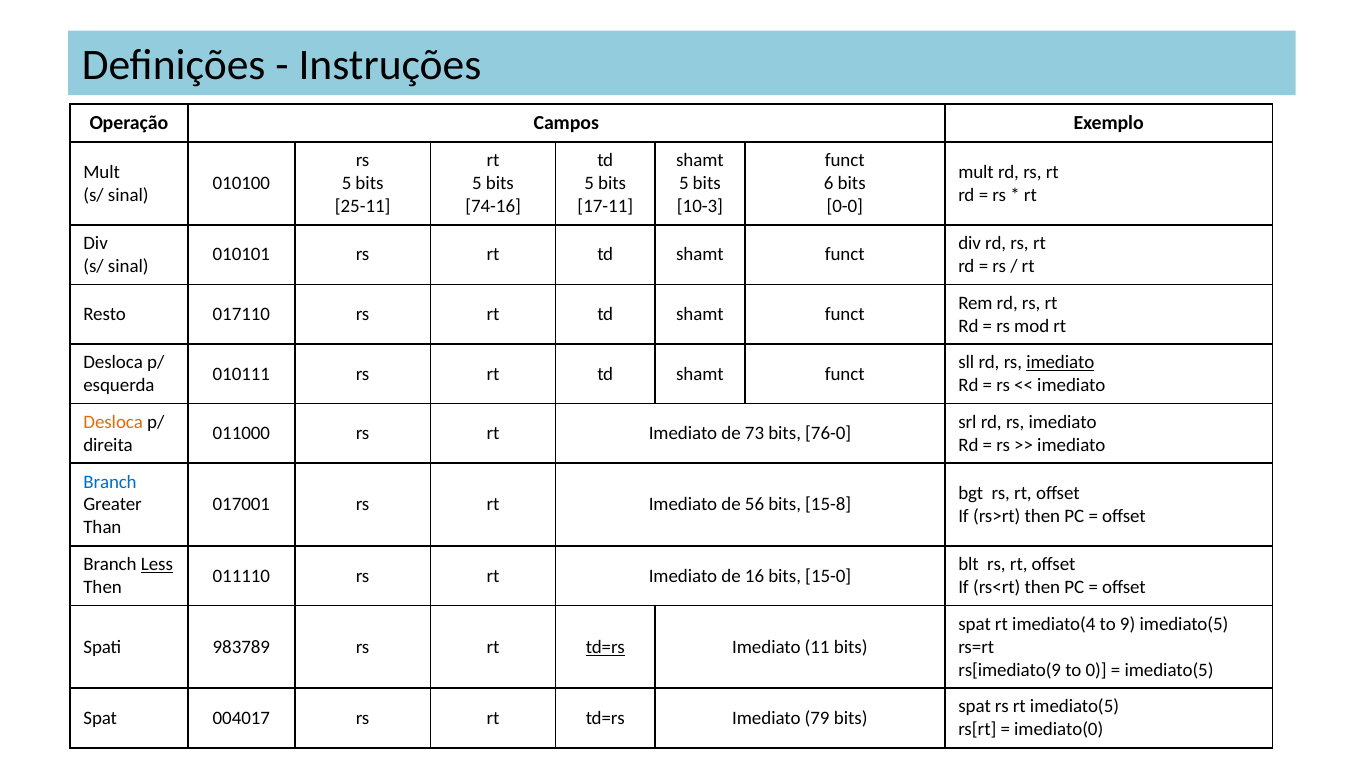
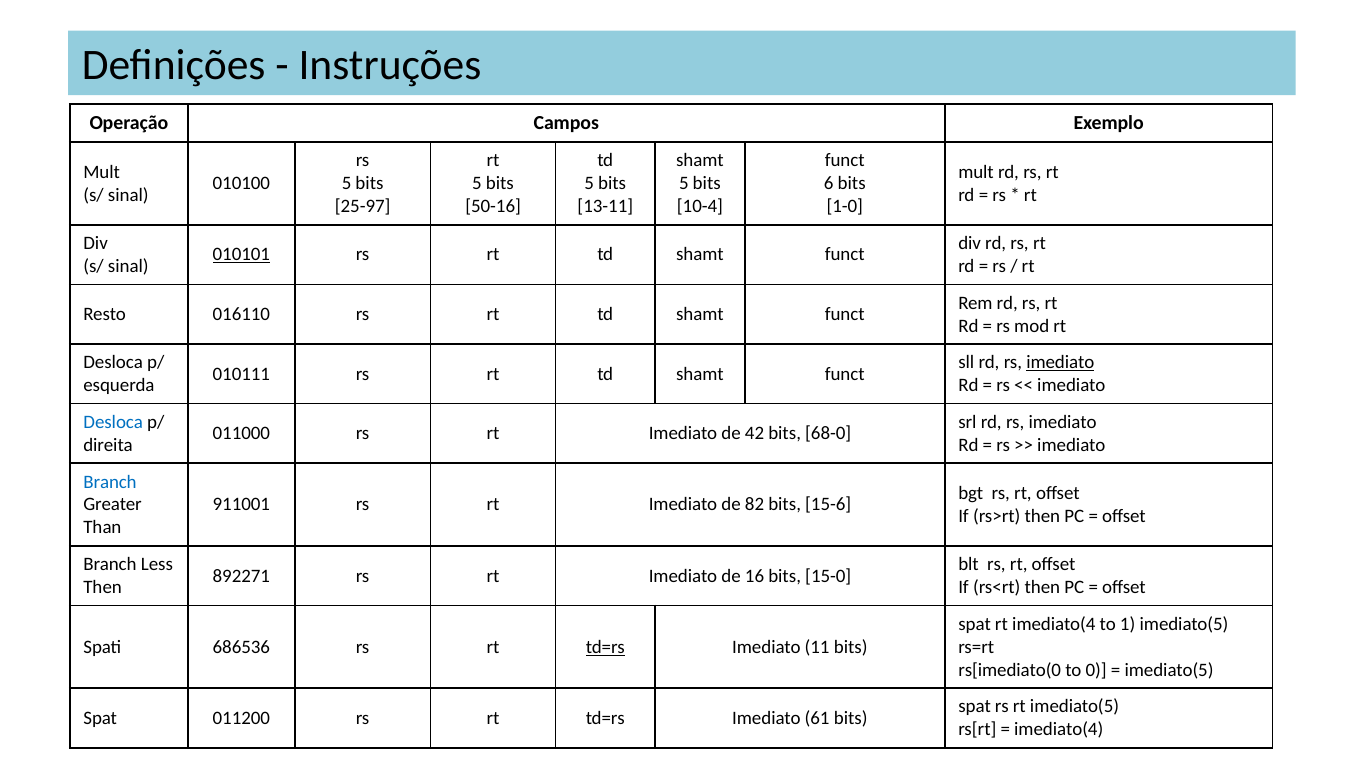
25-11: 25-11 -> 25-97 (363, 207)
74-16: 74-16 -> 50-16 (493, 207)
17-11: 17-11 -> 13-11 (605, 207)
10-3: 10-3 -> 10-4 (700, 207)
0-0: 0-0 -> 1-0 (845, 207)
010101 underline: none -> present (241, 255)
017110: 017110 -> 016110 (241, 314)
Desloca colour: orange -> blue (113, 422)
73: 73 -> 42 (755, 434)
76-0: 76-0 -> 68-0 (828, 434)
017001: 017001 -> 911001 (241, 505)
56: 56 -> 82 (755, 505)
15-8: 15-8 -> 15-6 (828, 505)
Less underline: present -> none (157, 565)
011110: 011110 -> 892271 (241, 576)
9: 9 -> 1 (1128, 624)
983789: 983789 -> 686536 (241, 647)
rs[imediato(9: rs[imediato(9 -> rs[imediato(0 (1010, 670)
004017: 004017 -> 011200 (241, 718)
79: 79 -> 61 (817, 718)
imediato(0: imediato(0 -> imediato(4 (1059, 730)
